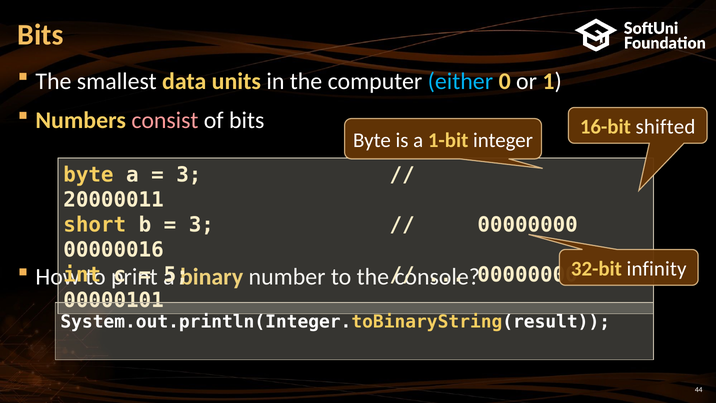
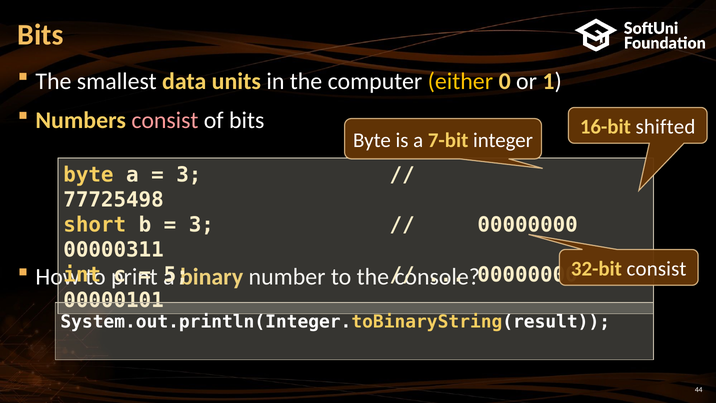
either colour: light blue -> yellow (460, 81)
1-bit: 1-bit -> 7-bit (448, 140)
20000011: 20000011 -> 77725498 (114, 200)
00000016: 00000016 -> 00000311 (114, 250)
32-bit infinity: infinity -> consist (657, 269)
